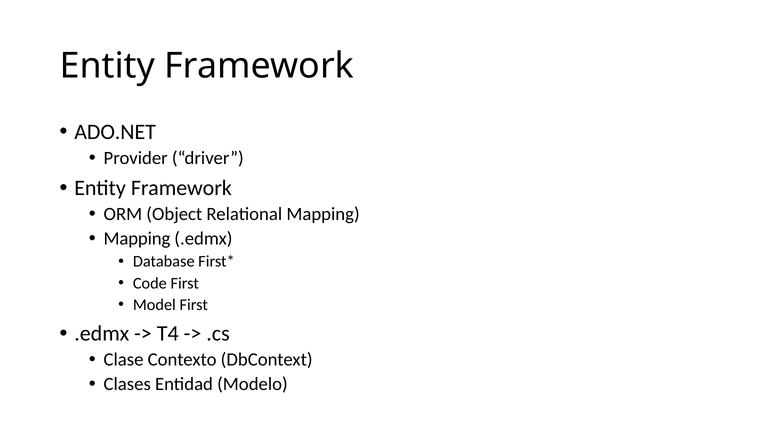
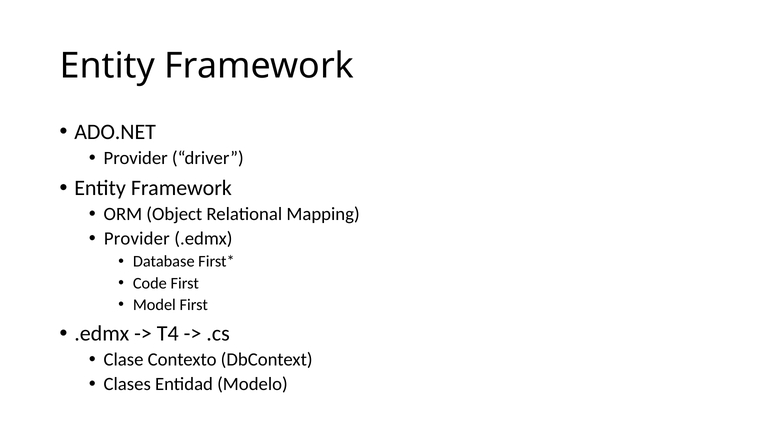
Mapping: Mapping -> Provider (137, 238)
